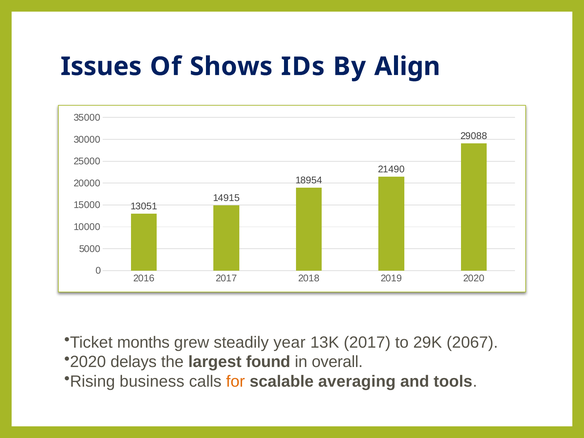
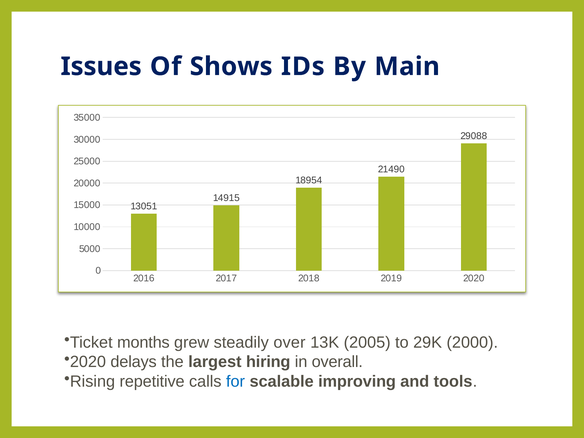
Align: Align -> Main (407, 67)
year: year -> over (289, 342)
13K 2017: 2017 -> 2005 (367, 342)
2067: 2067 -> 2000 (472, 342)
found: found -> hiring (268, 362)
business: business -> repetitive (152, 381)
for colour: orange -> blue (236, 381)
averaging: averaging -> improving (357, 381)
